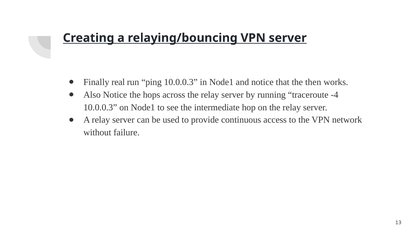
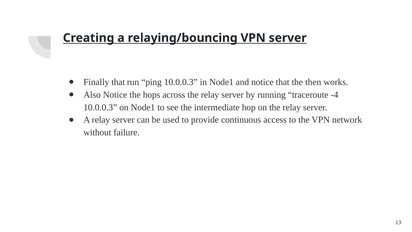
Finally real: real -> that (118, 82)
